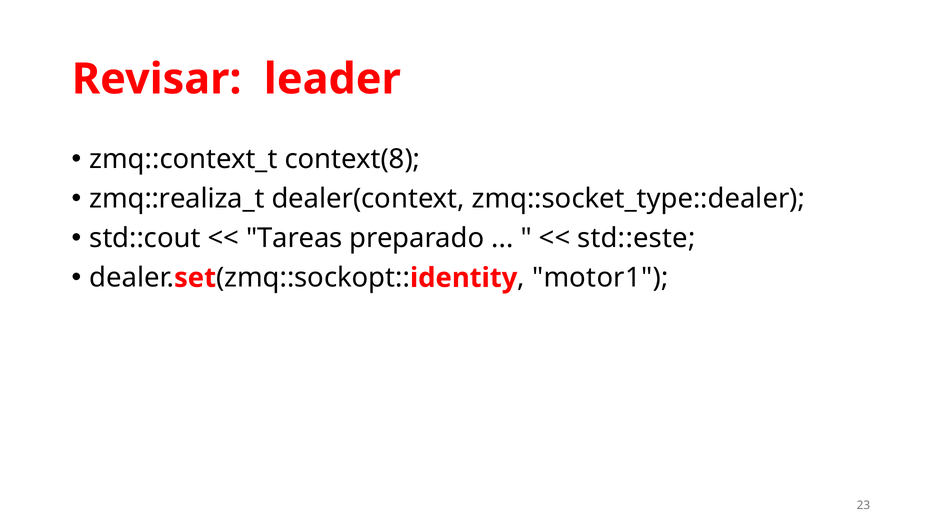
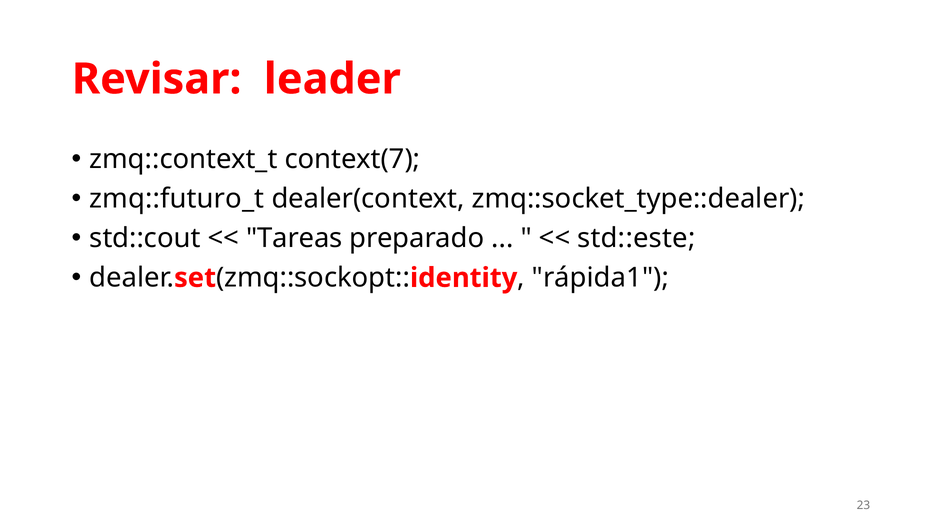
context(8: context(8 -> context(7 (352, 159)
zmq::realiza_t: zmq::realiza_t -> zmq::futuro_t (177, 199)
motor1: motor1 -> rápida1 (600, 278)
